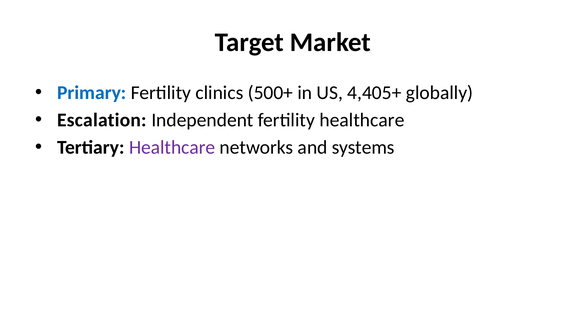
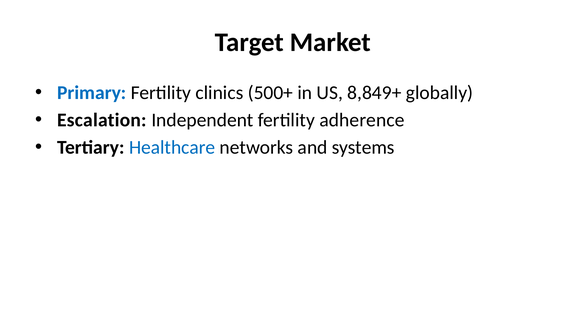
4,405+: 4,405+ -> 8,849+ (374, 93)
fertility healthcare: healthcare -> adherence (362, 120)
Healthcare colour: purple -> blue (172, 148)
